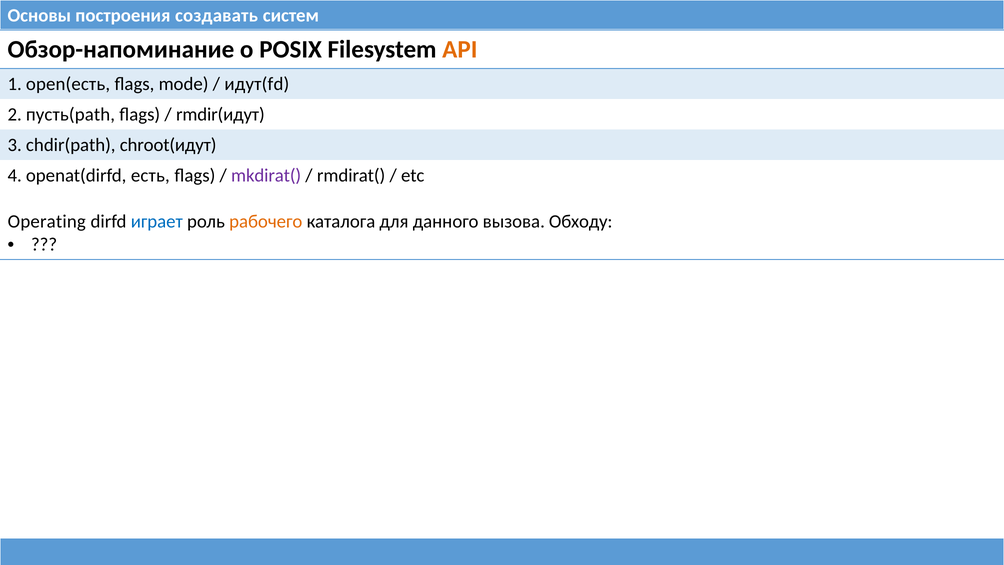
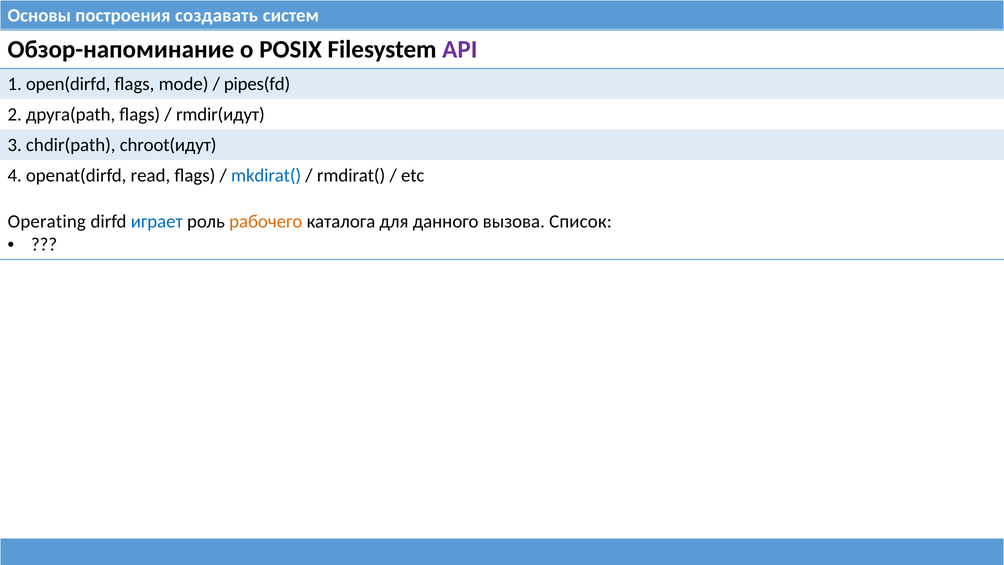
API colour: orange -> purple (460, 49)
open(есть: open(есть -> open(dirfd (68, 84)
идут(fd: идут(fd -> pipes(fd (257, 84)
пусть(path: пусть(path -> друга(path (71, 114)
есть: есть -> read (150, 175)
mkdirat( colour: purple -> blue (266, 175)
Обходу: Обходу -> Список (581, 221)
